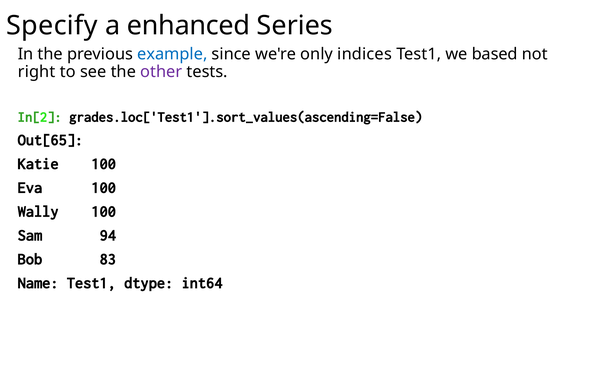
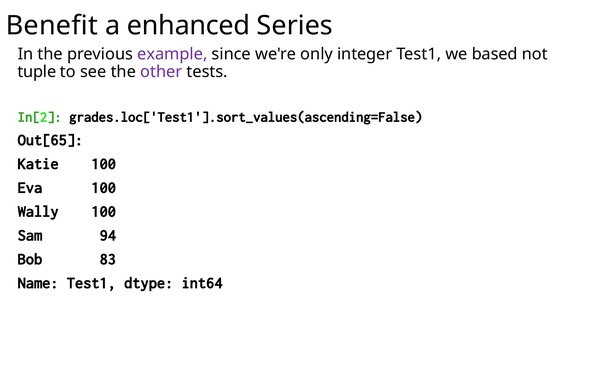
Specify: Specify -> Benefit (52, 26)
example colour: blue -> purple (172, 54)
indices: indices -> integer (365, 54)
right: right -> tuple (37, 72)
